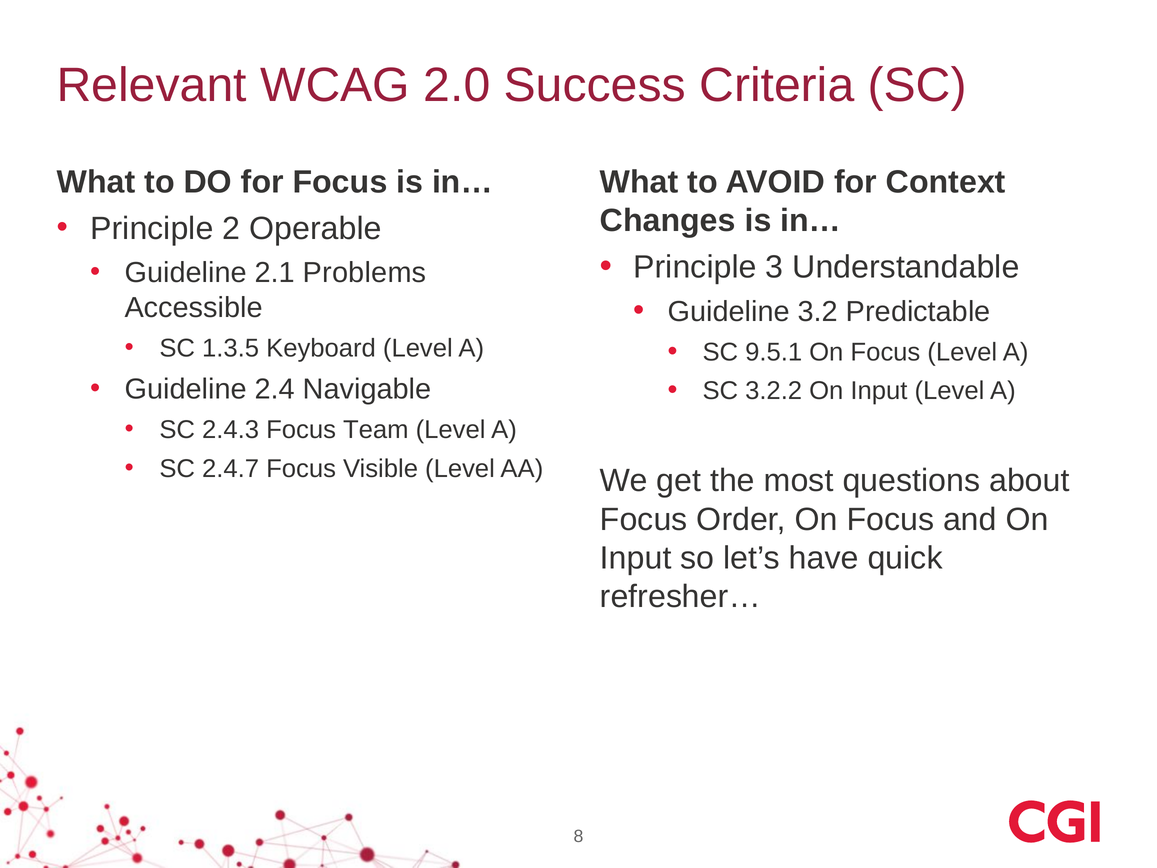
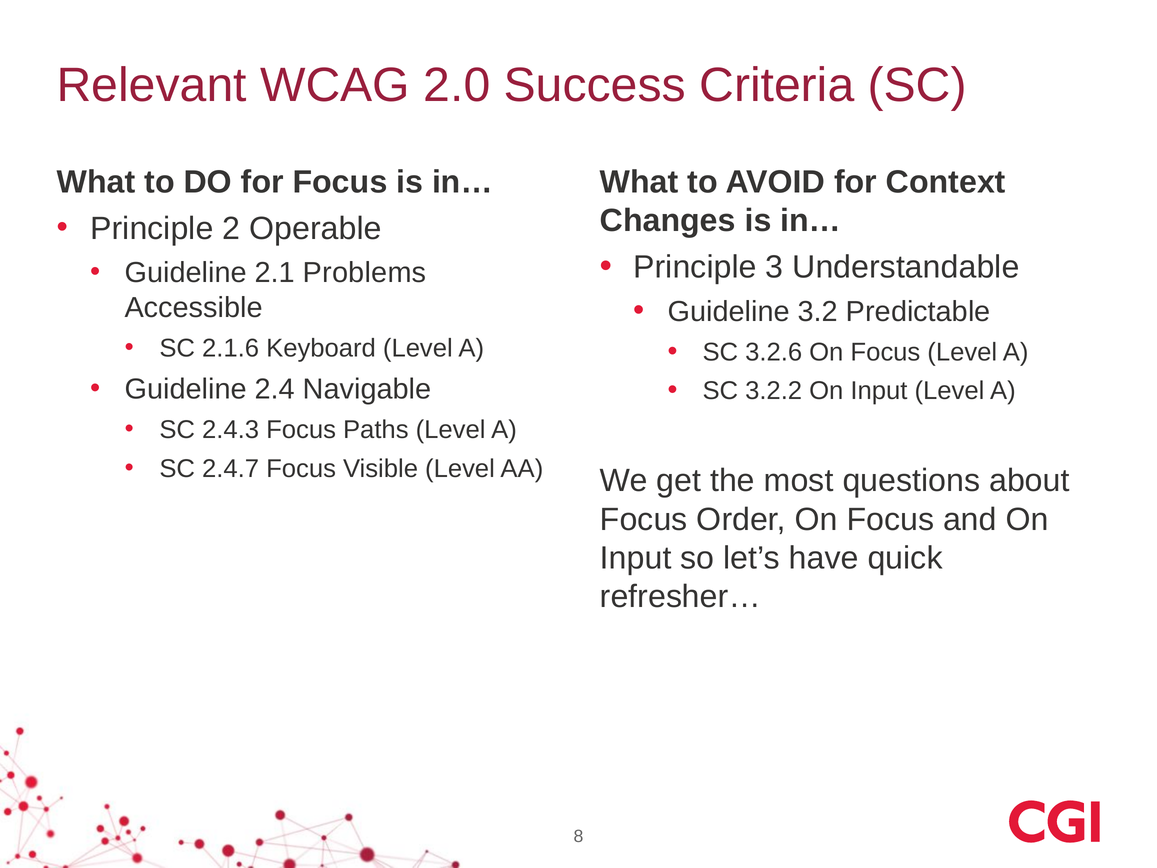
1.3.5: 1.3.5 -> 2.1.6 (231, 348)
9.5.1: 9.5.1 -> 3.2.6 (774, 352)
Team: Team -> Paths (376, 430)
